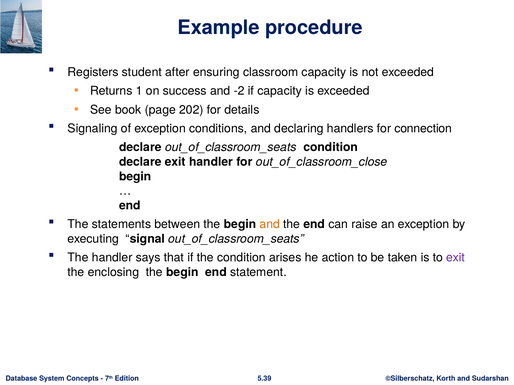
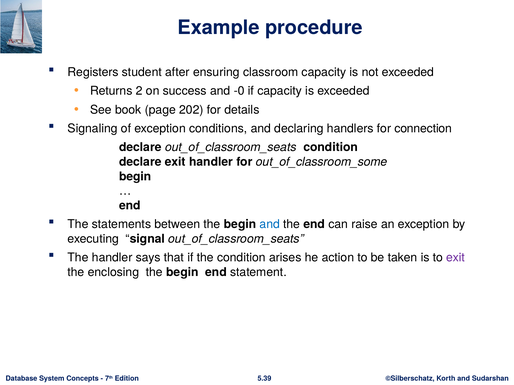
1: 1 -> 2 (139, 91)
-2: -2 -> -0 (239, 91)
out_of_classroom_close: out_of_classroom_close -> out_of_classroom_some (322, 162)
and colour: orange -> blue (270, 225)
